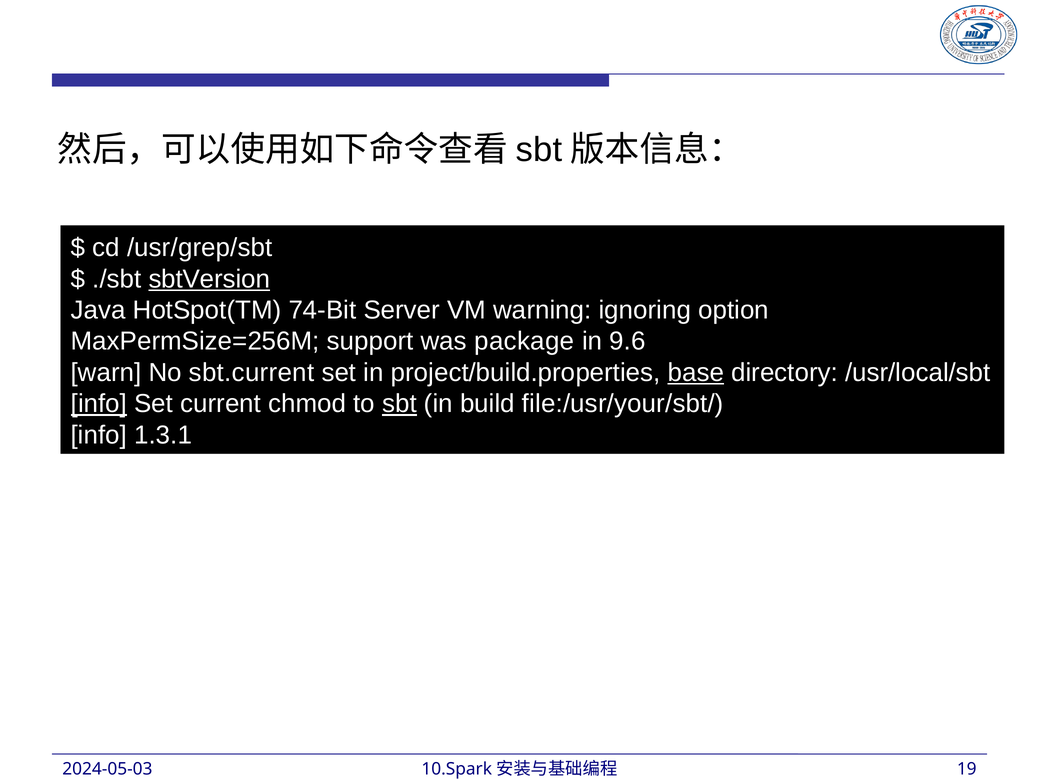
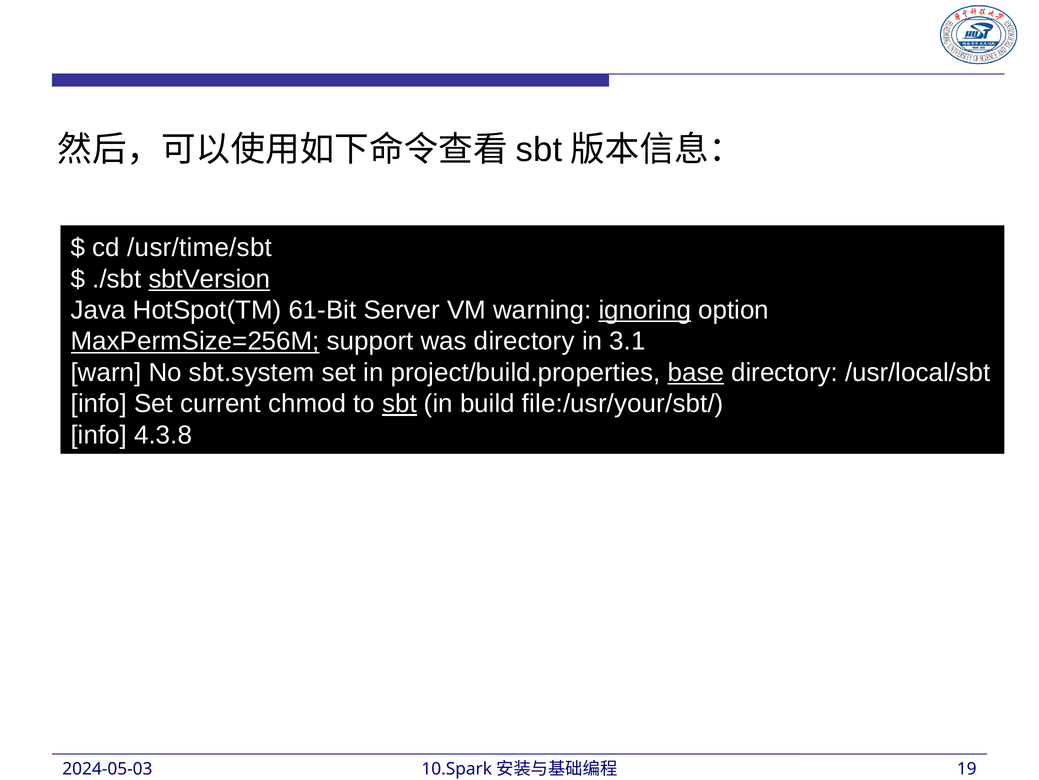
/usr/grep/sbt: /usr/grep/sbt -> /usr/time/sbt (200, 248)
74-Bit: 74-Bit -> 61-Bit (322, 310)
ignoring underline: none -> present (645, 310)
MaxPermSize=256M underline: none -> present (195, 341)
was package: package -> directory (524, 341)
9.6: 9.6 -> 3.1 (627, 341)
sbt.current: sbt.current -> sbt.system (252, 372)
info underline: present -> none (99, 403)
1.3.1: 1.3.1 -> 4.3.8 (163, 435)
